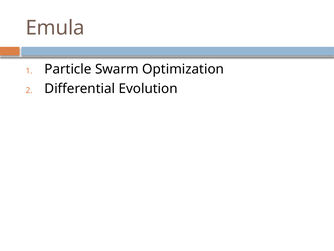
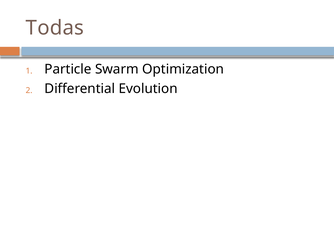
Emula: Emula -> Todas (55, 28)
